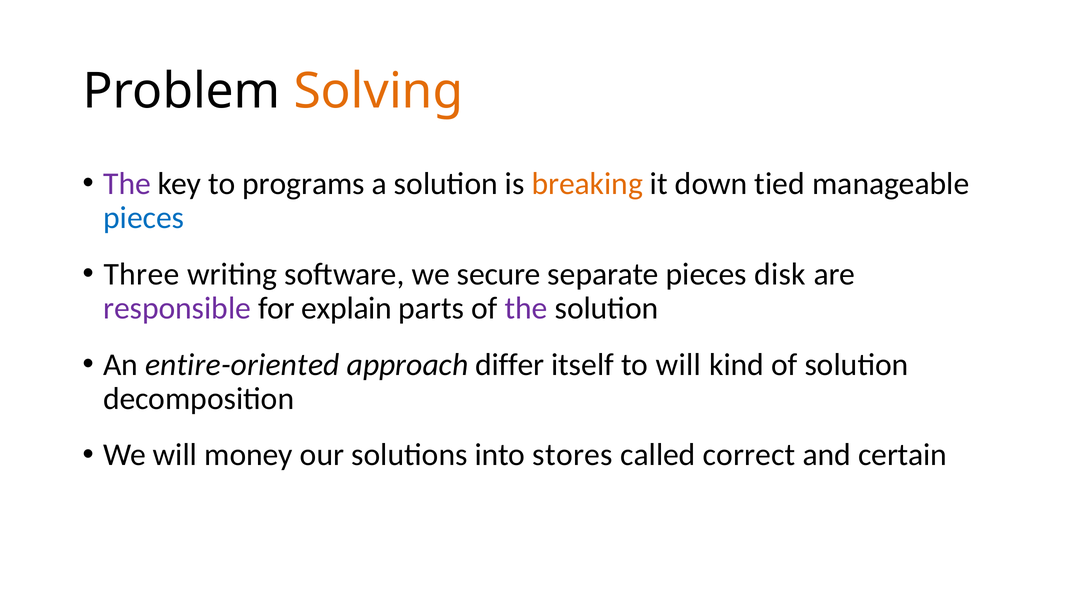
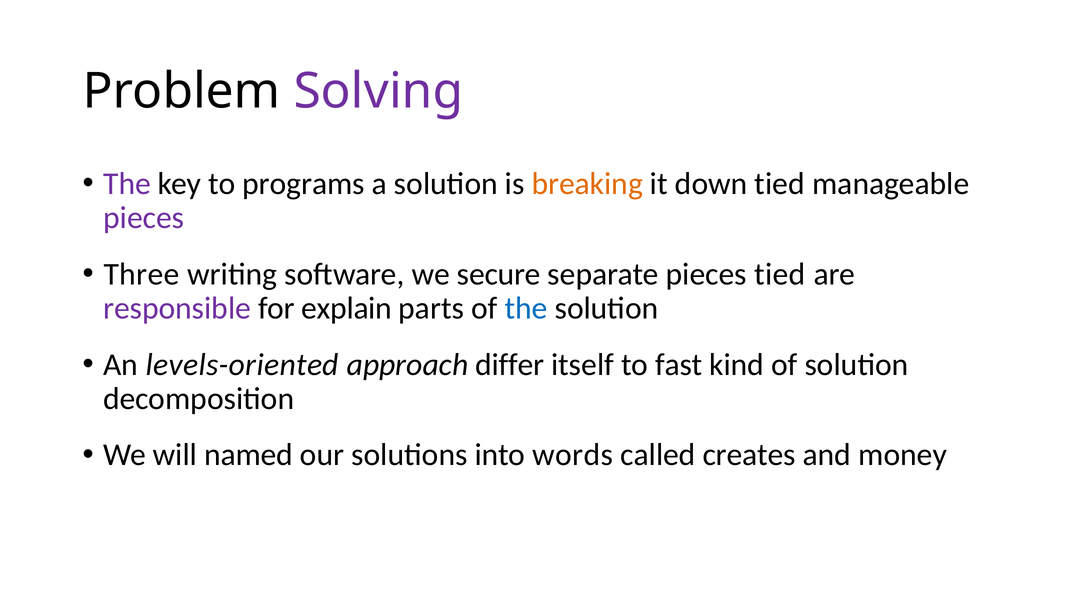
Solving colour: orange -> purple (378, 91)
pieces colour: blue -> purple (144, 218)
pieces disk: disk -> tied (780, 274)
the colour: purple -> blue (526, 308)
entire-oriented: entire-oriented -> levels-oriented (242, 364)
to will: will -> fast (679, 364)
money: money -> named (249, 455)
stores: stores -> words (573, 455)
correct: correct -> creates (749, 455)
certain: certain -> money (903, 455)
